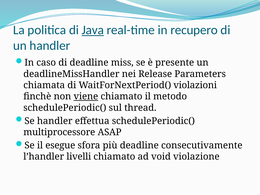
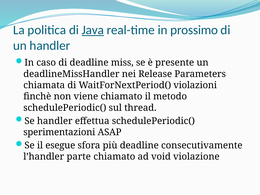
recupero: recupero -> prossimo (194, 30)
viene underline: present -> none (86, 96)
multiprocessore: multiprocessore -> sperimentazioni (59, 132)
livelli: livelli -> parte (79, 157)
